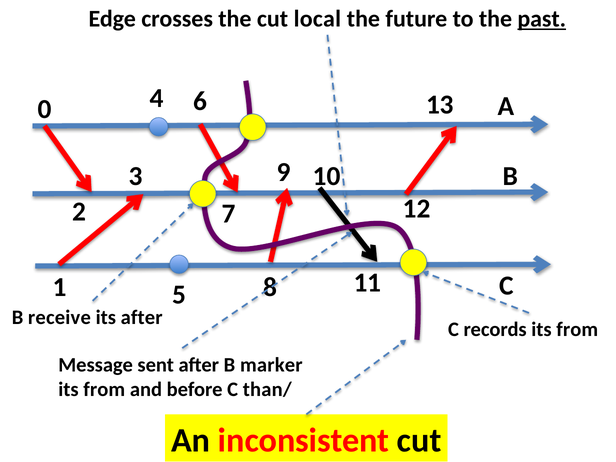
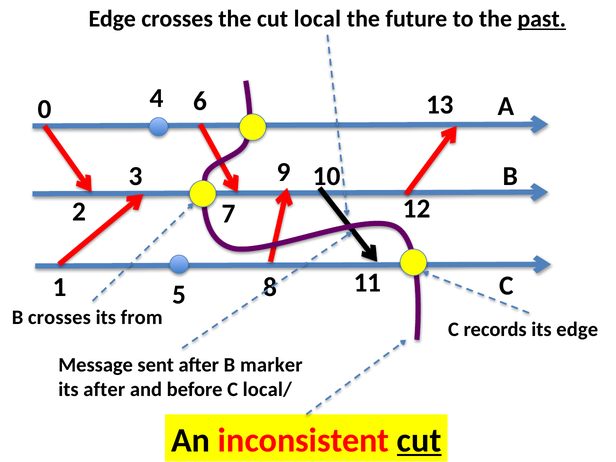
B receive: receive -> crosses (59, 318)
its after: after -> from (142, 318)
records its from: from -> edge (577, 330)
from: from -> after (104, 389)
than/: than/ -> local/ (267, 389)
cut underline: none -> present (419, 440)
